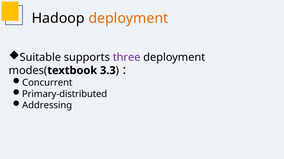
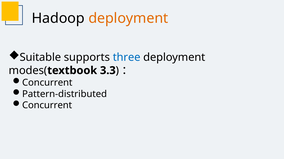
three colour: purple -> blue (127, 58)
Primary-distributed: Primary-distributed -> Pattern-distributed (65, 94)
Addressing: Addressing -> Concurrent (47, 106)
